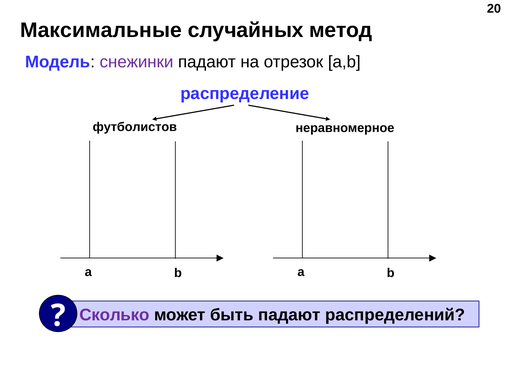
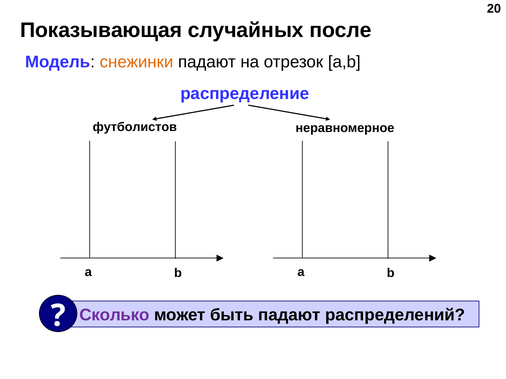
Максимальные: Максимальные -> Показывающая (101, 30)
метод: метод -> после (341, 30)
снежинки colour: purple -> orange (137, 62)
